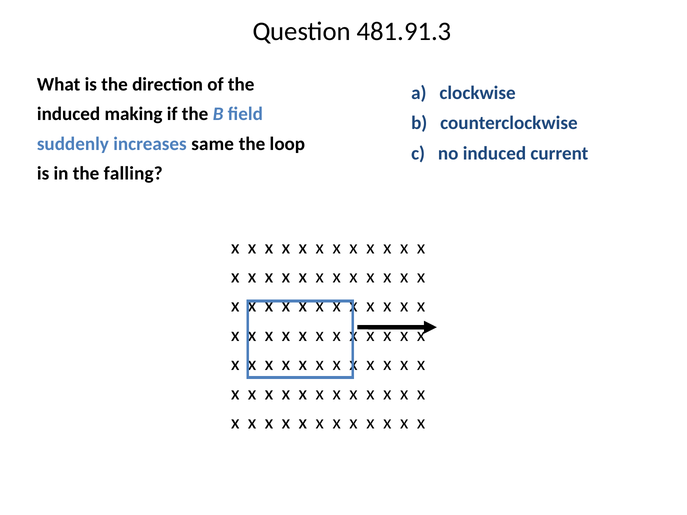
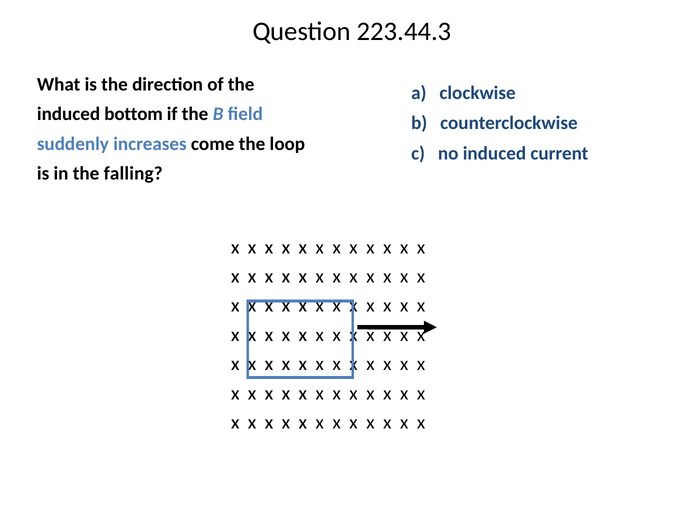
481.91.3: 481.91.3 -> 223.44.3 (404, 31)
making: making -> bottom (134, 114)
same: same -> come (213, 144)
